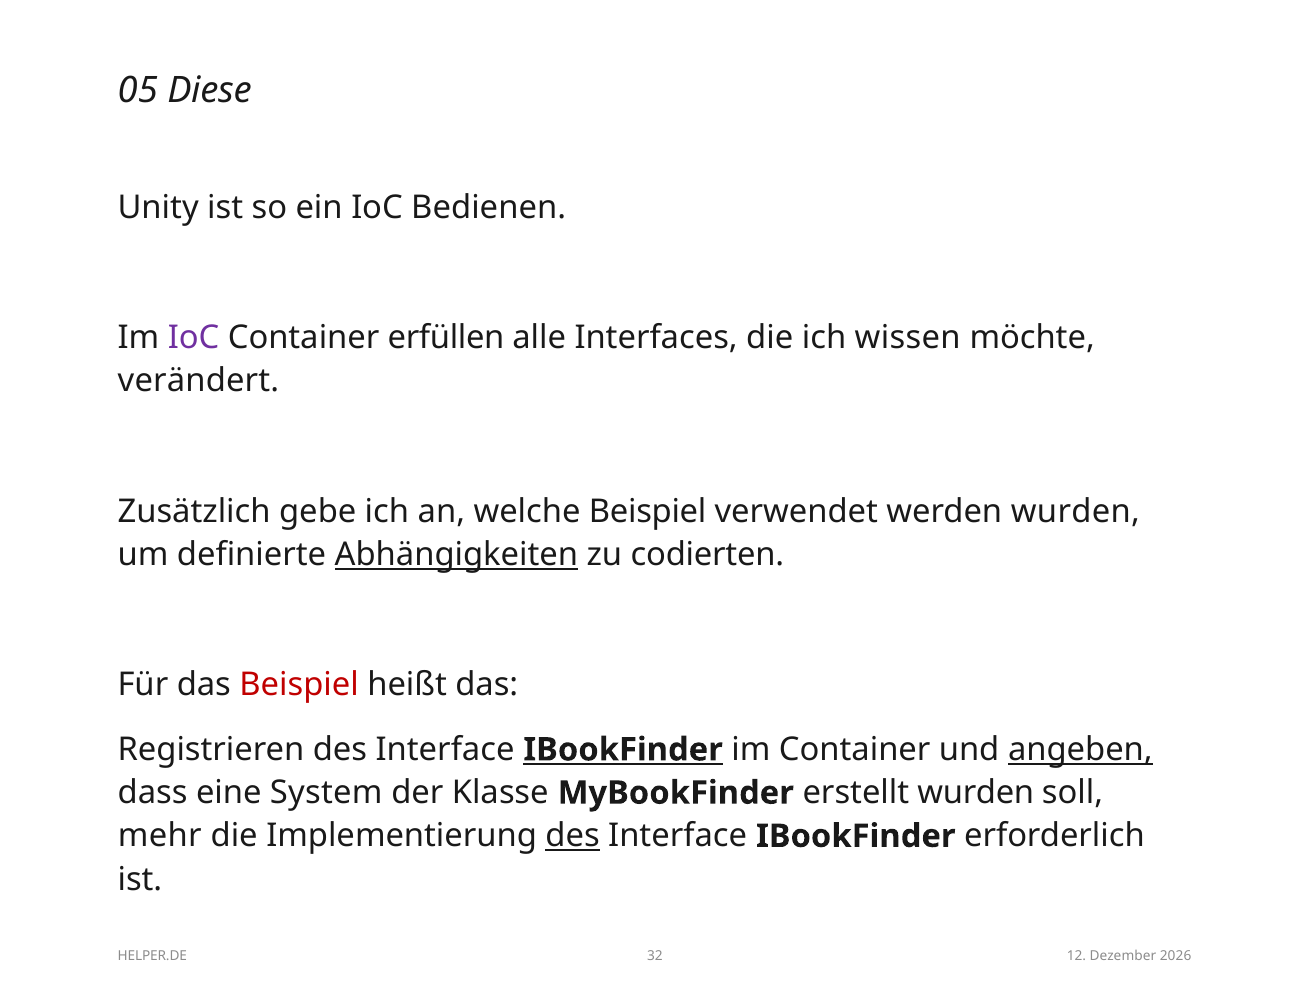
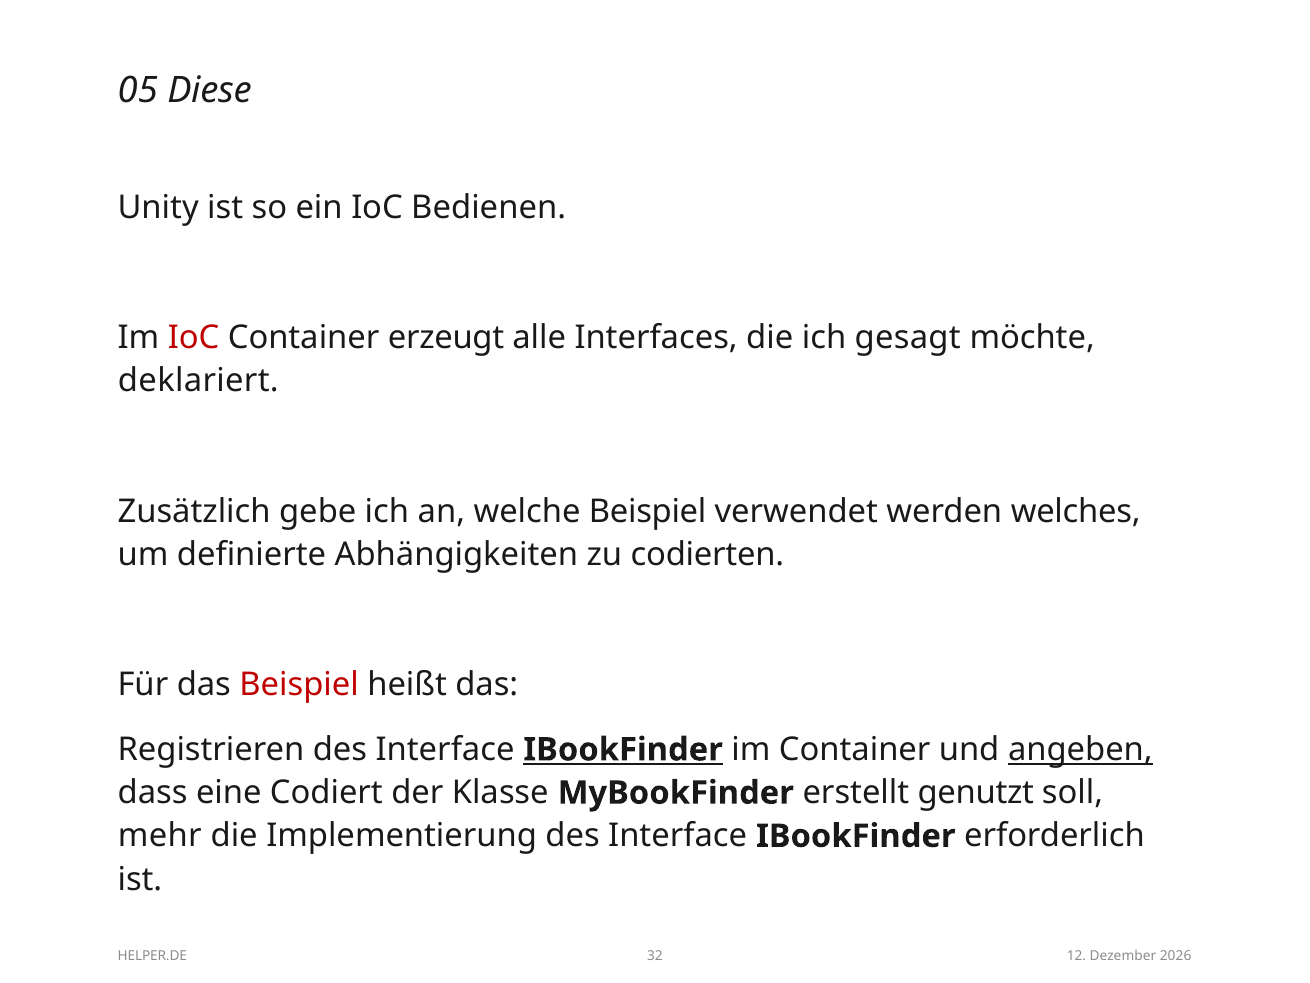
IoC colour: purple -> red (194, 338)
erfüllen: erfüllen -> erzeugt (446, 338)
wissen: wissen -> gesagt (908, 338)
verändert: verändert -> deklariert (198, 381)
werden wurden: wurden -> welches (1076, 511)
Abhängigkeiten underline: present -> none (456, 554)
System: System -> Codiert (326, 793)
erstellt wurden: wurden -> genutzt (976, 793)
des underline: present -> none (573, 836)
